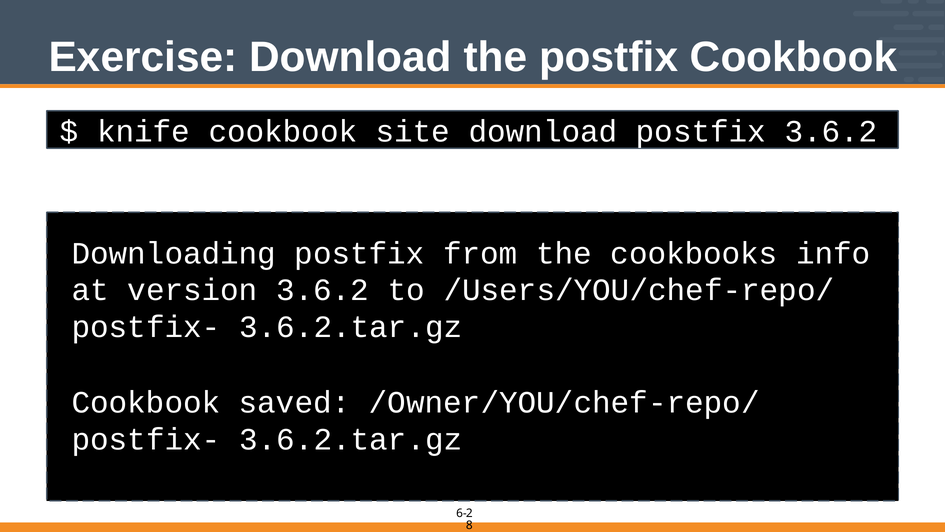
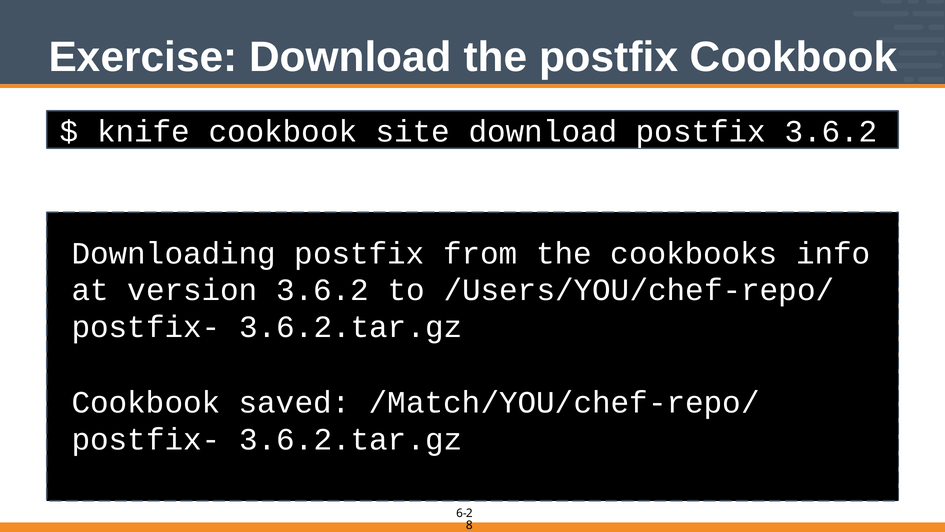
/Owner/YOU/chef-repo/: /Owner/YOU/chef-repo/ -> /Match/YOU/chef-repo/ (564, 402)
